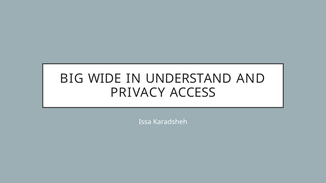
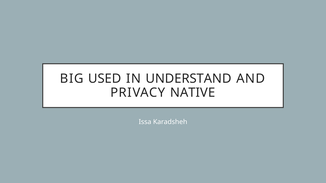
WIDE: WIDE -> USED (105, 79)
ACCESS: ACCESS -> NATIVE (193, 93)
